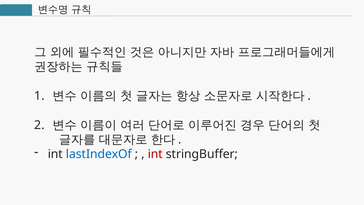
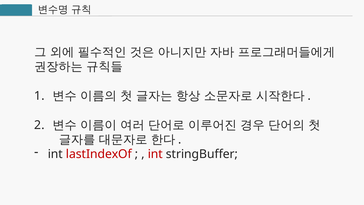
lastIndexOf colour: blue -> red (99, 154)
